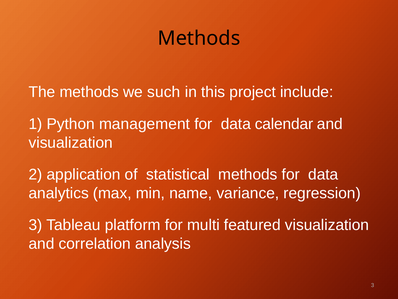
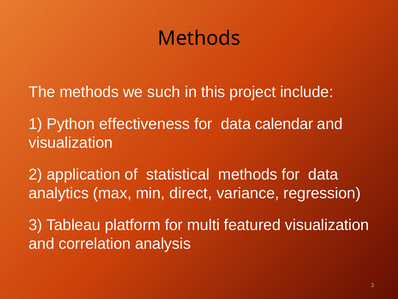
management: management -> effectiveness (145, 124)
name: name -> direct (191, 193)
